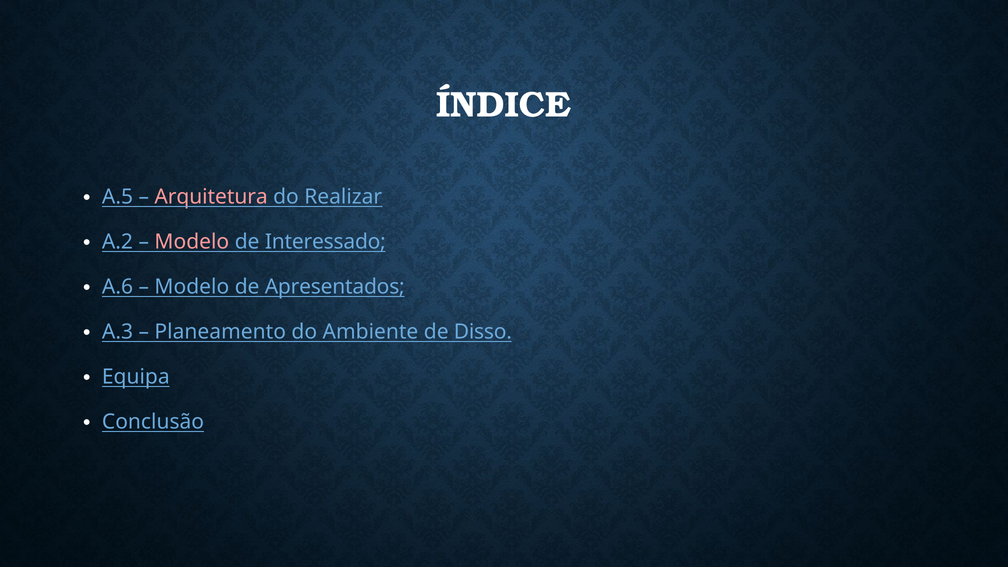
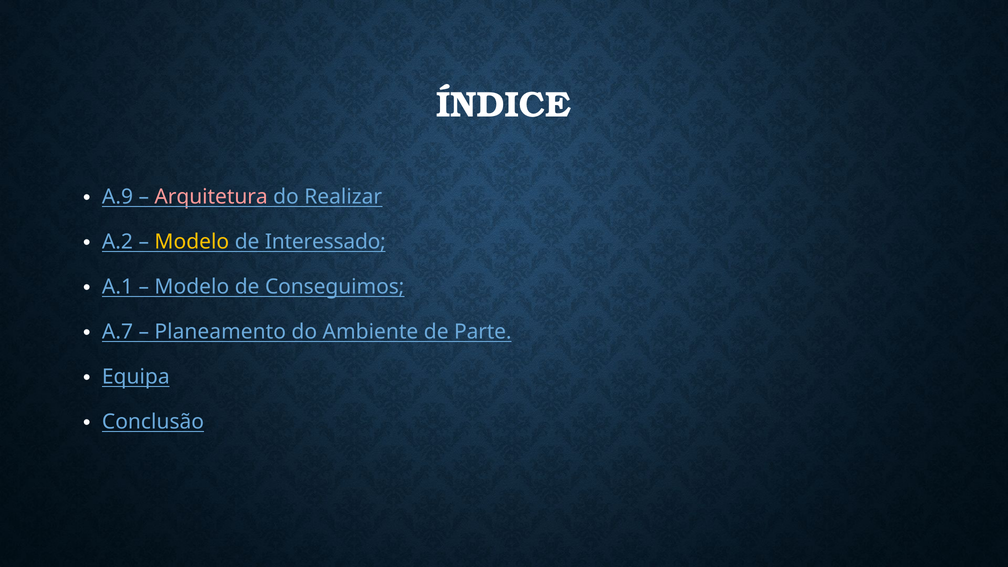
A.5: A.5 -> A.9 (118, 197)
Modelo colour: pink -> yellow (192, 242)
A.6: A.6 -> A.1 (118, 287)
Apresentados: Apresentados -> Conseguimos (335, 287)
A.3: A.3 -> A.7 (118, 332)
Disso: Disso -> Parte (483, 332)
